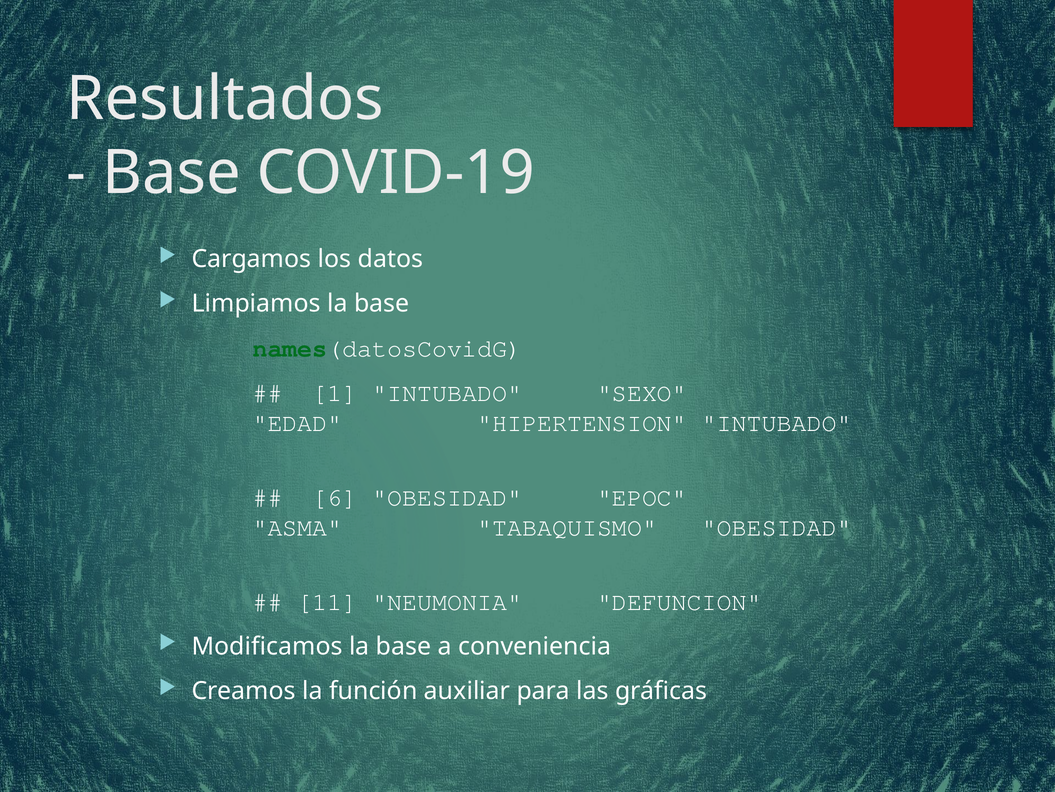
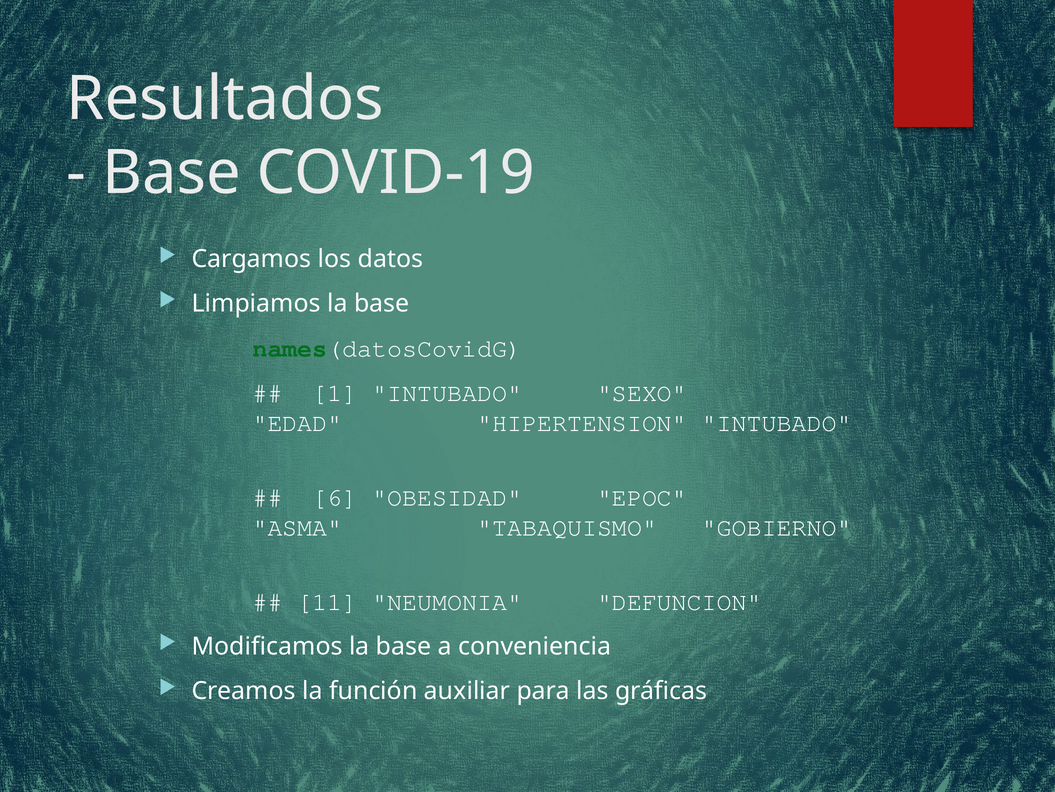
TABAQUISMO OBESIDAD: OBESIDAD -> GOBIERNO (777, 527)
